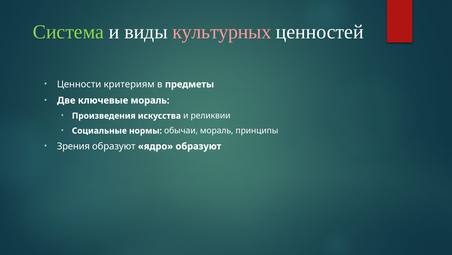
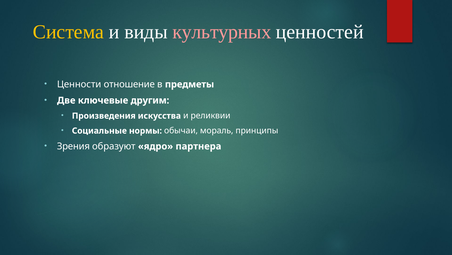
Система colour: light green -> yellow (68, 32)
критериям: критериям -> отношение (129, 84)
ключевые мораль: мораль -> другим (150, 100)
ядро образуют: образуют -> партнера (198, 146)
